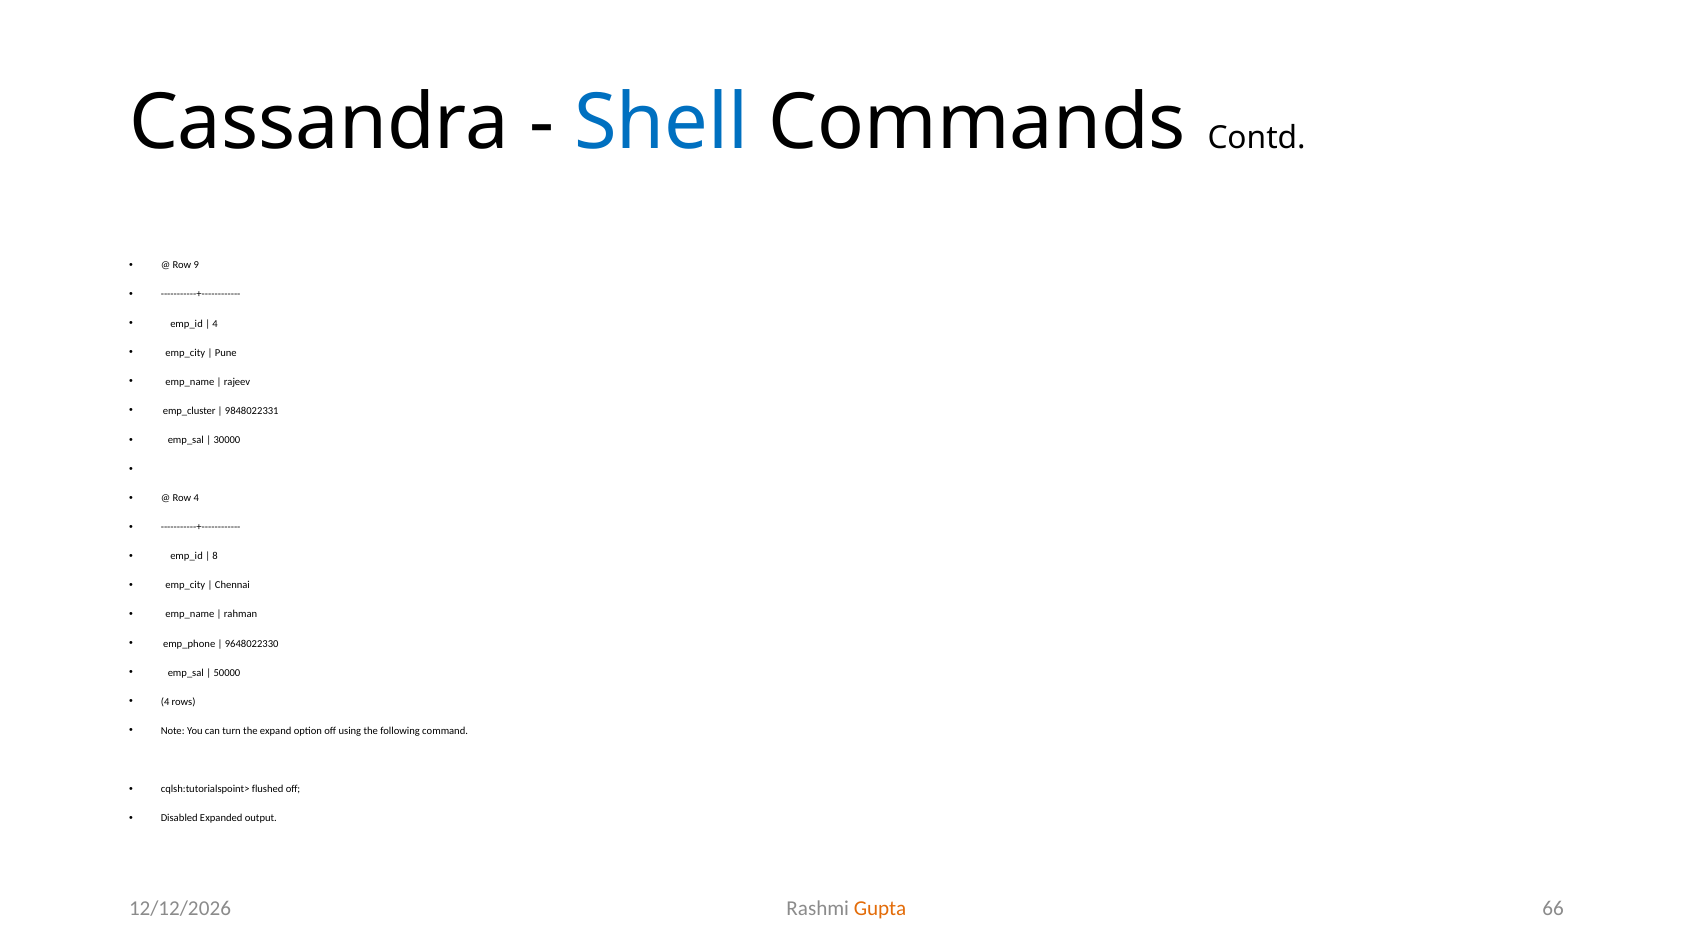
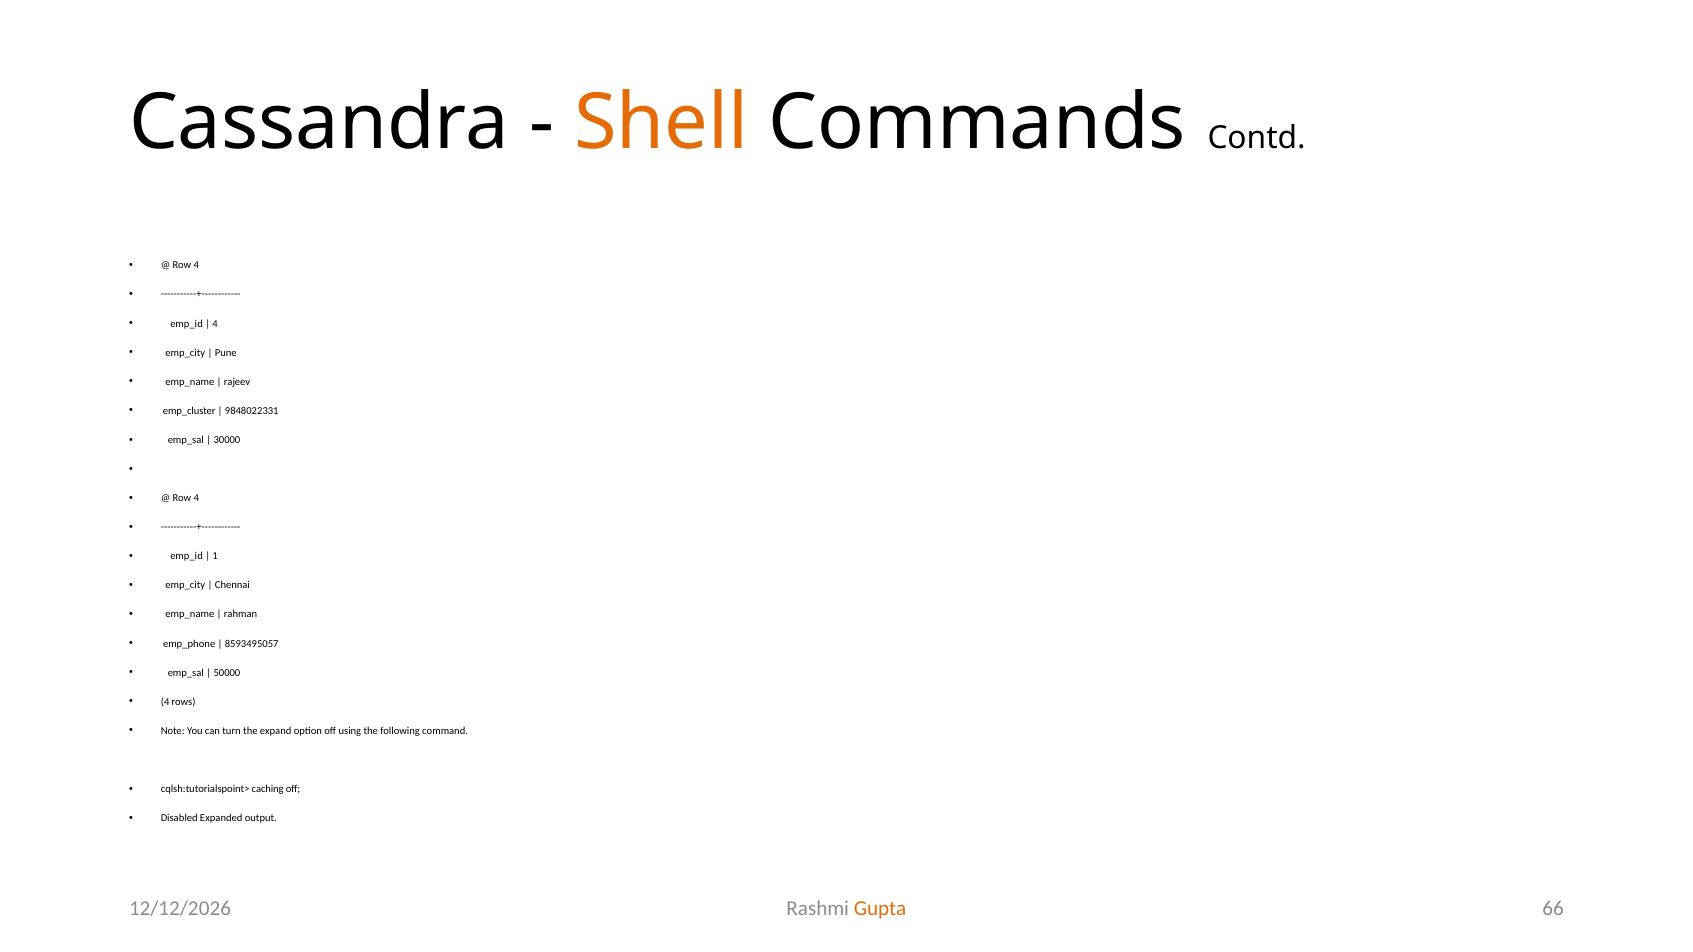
Shell colour: blue -> orange (661, 123)
9: 9 -> 4 (196, 265)
8: 8 -> 1 (215, 556)
9648022330: 9648022330 -> 8593495057 (252, 644)
flushed: flushed -> caching (268, 789)
